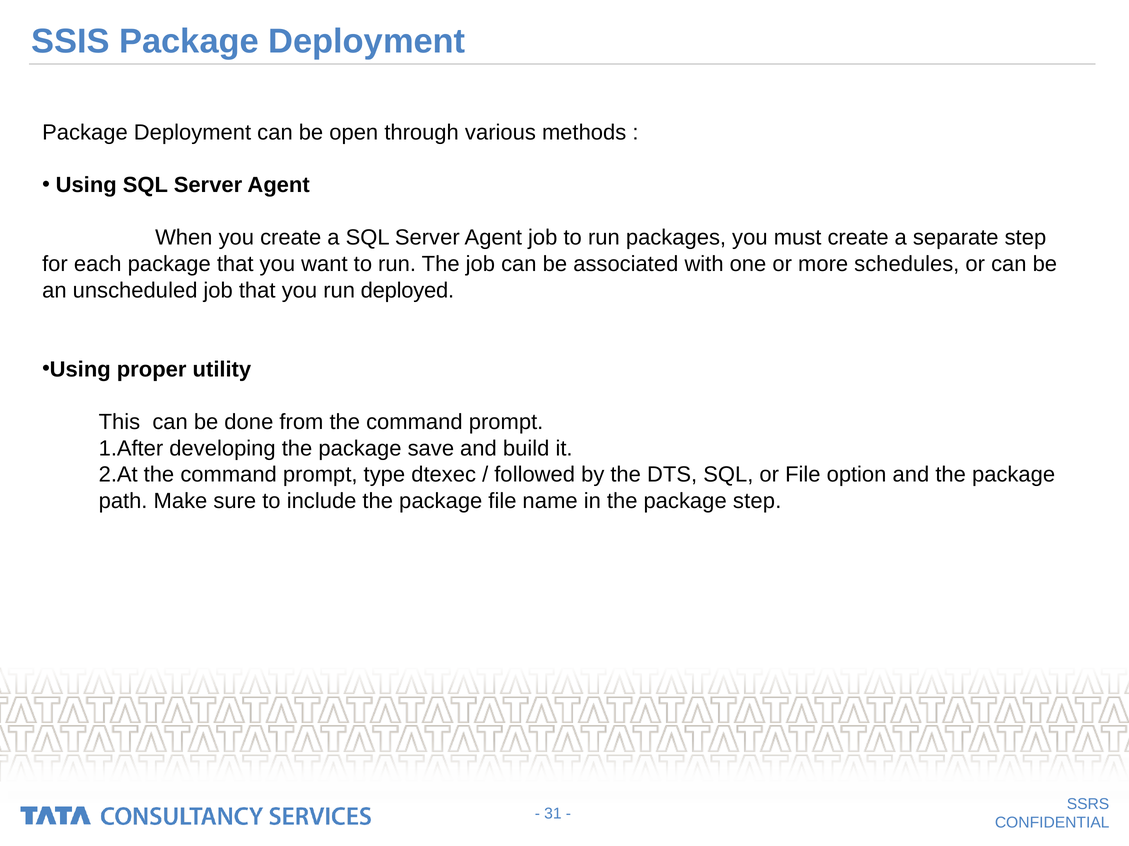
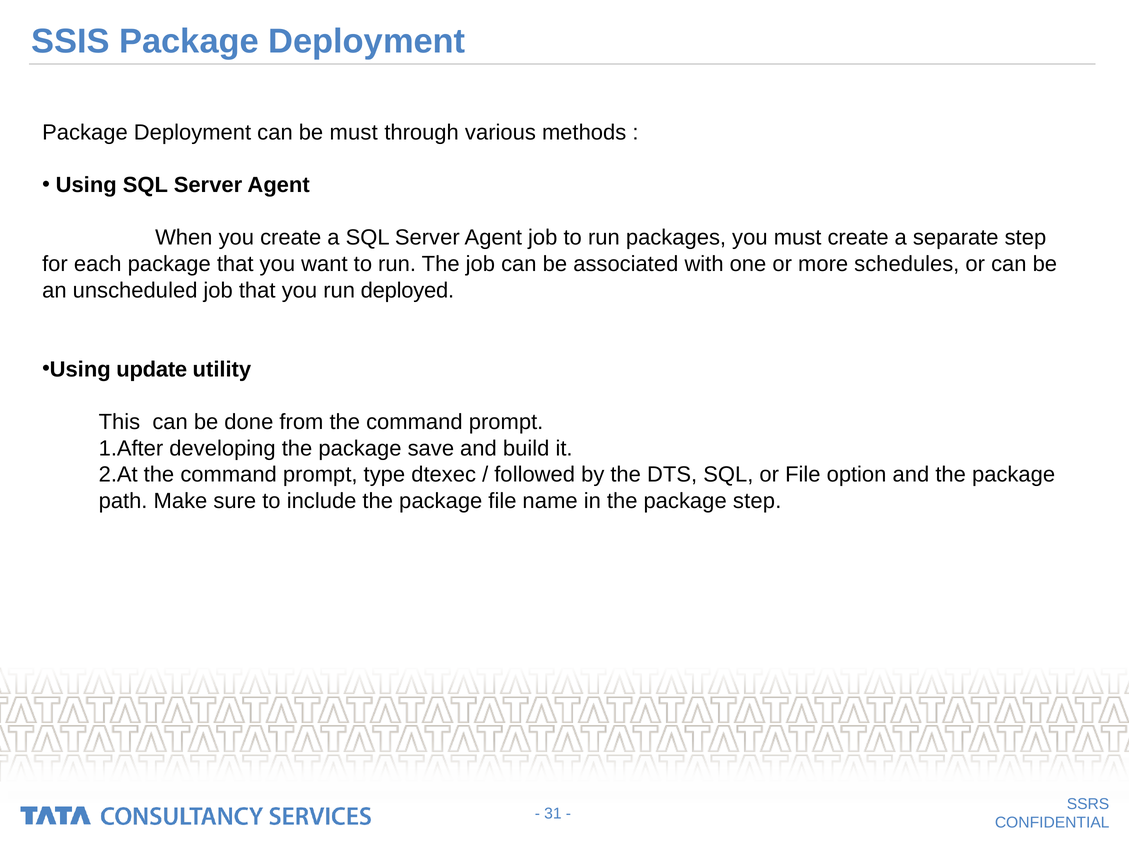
be open: open -> must (354, 132)
proper: proper -> update (152, 370)
